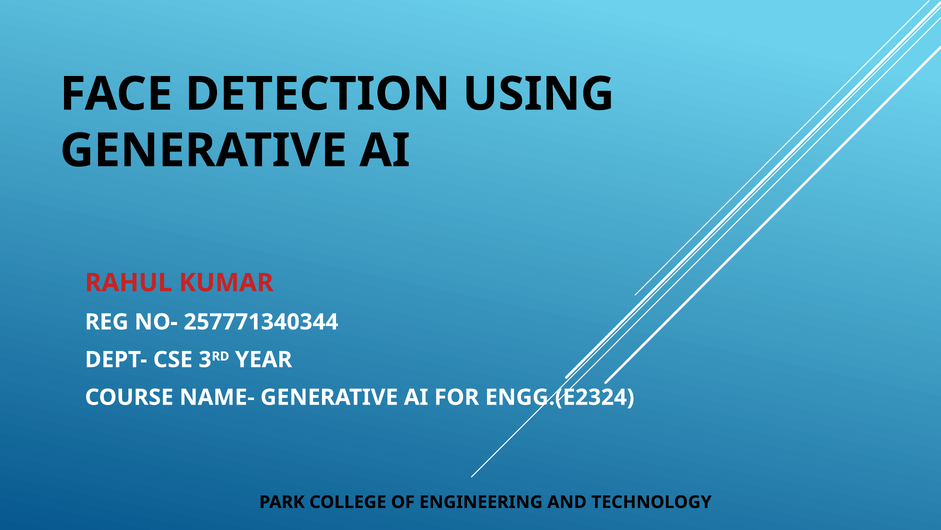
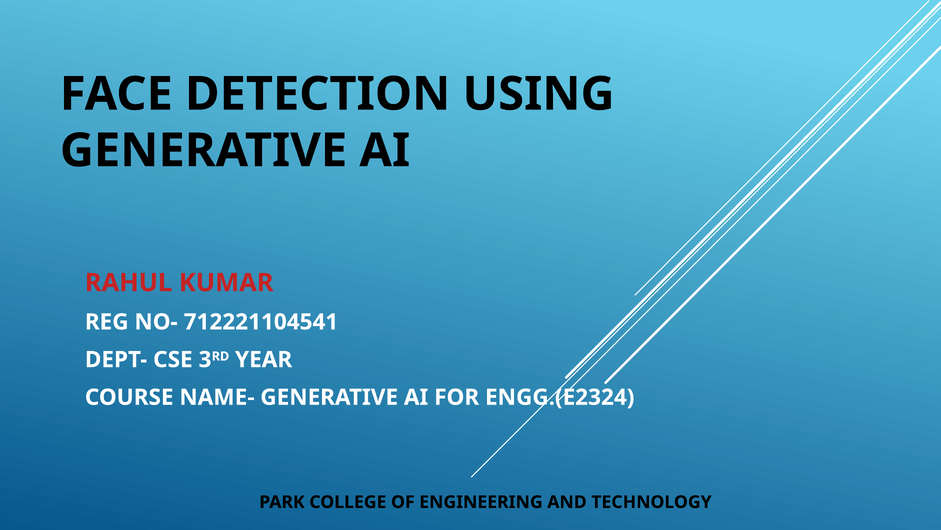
257771340344: 257771340344 -> 712221104541 (261, 322)
